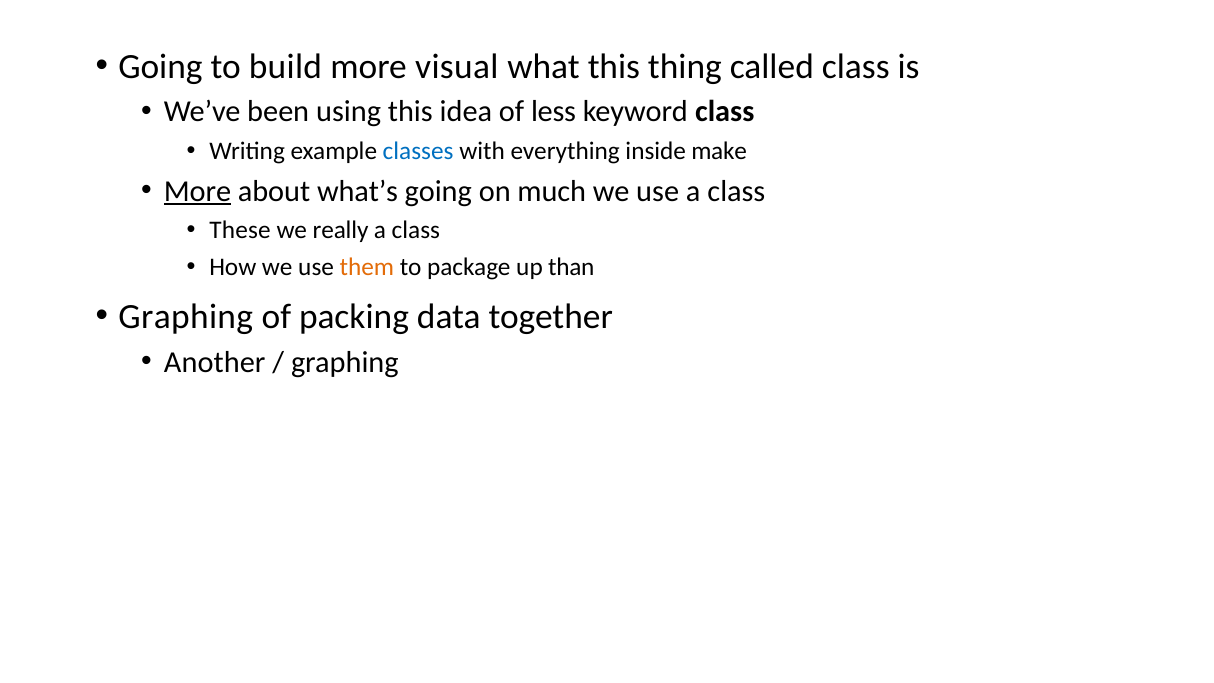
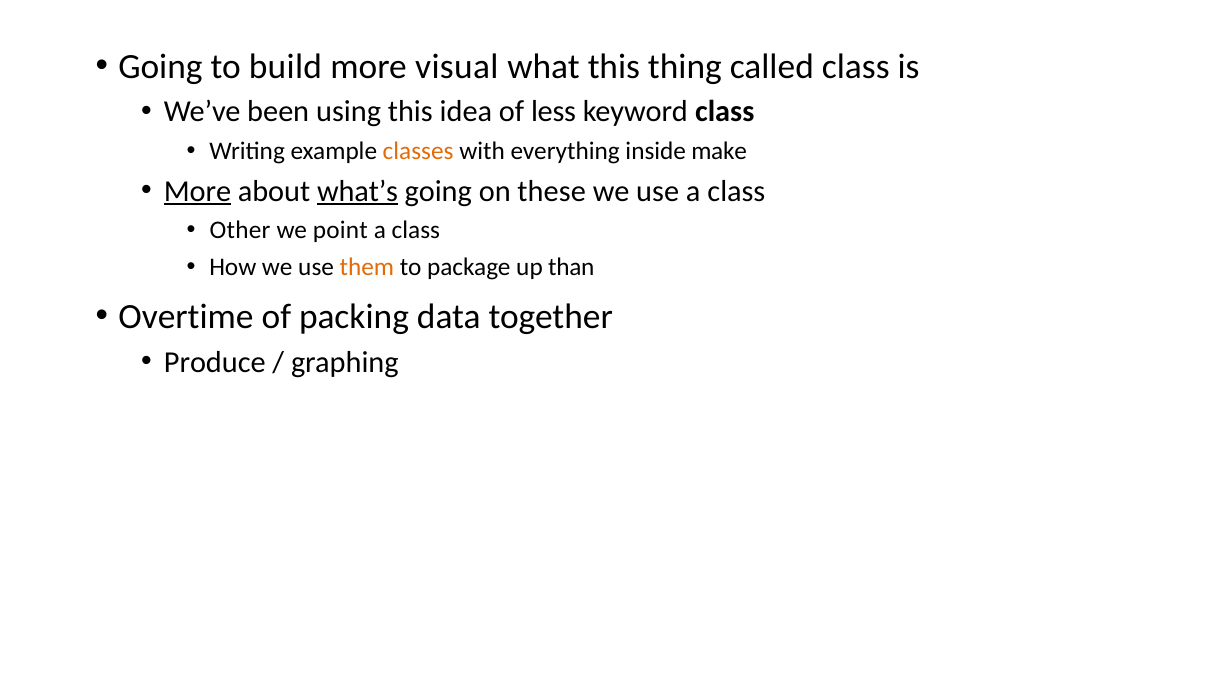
classes colour: blue -> orange (418, 151)
what’s underline: none -> present (358, 191)
much: much -> these (552, 191)
These: These -> Other (240, 231)
really: really -> point (340, 231)
Graphing: Graphing -> Overtime (186, 317)
Another: Another -> Produce (215, 362)
